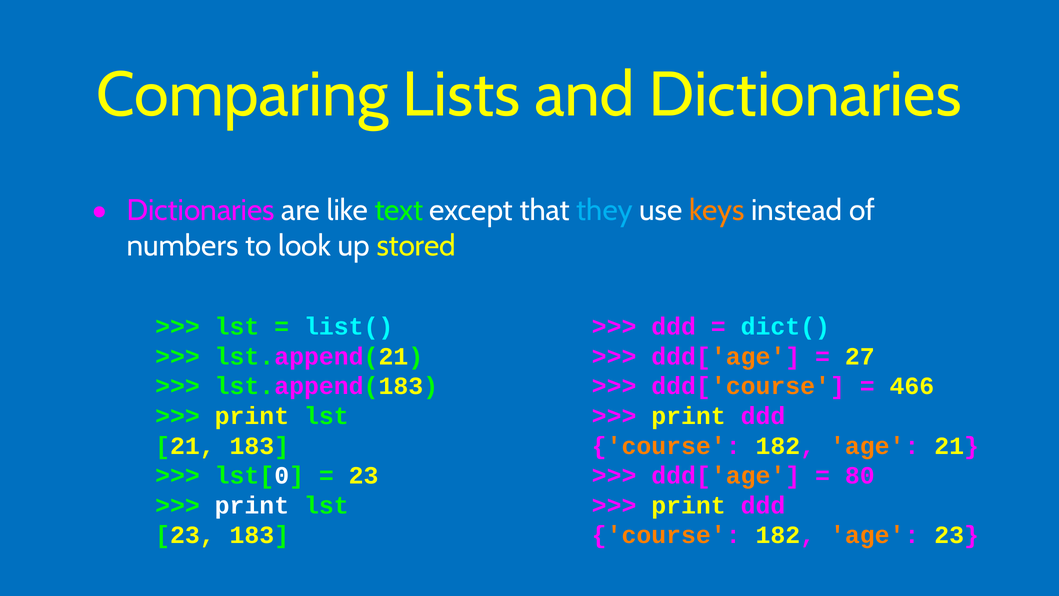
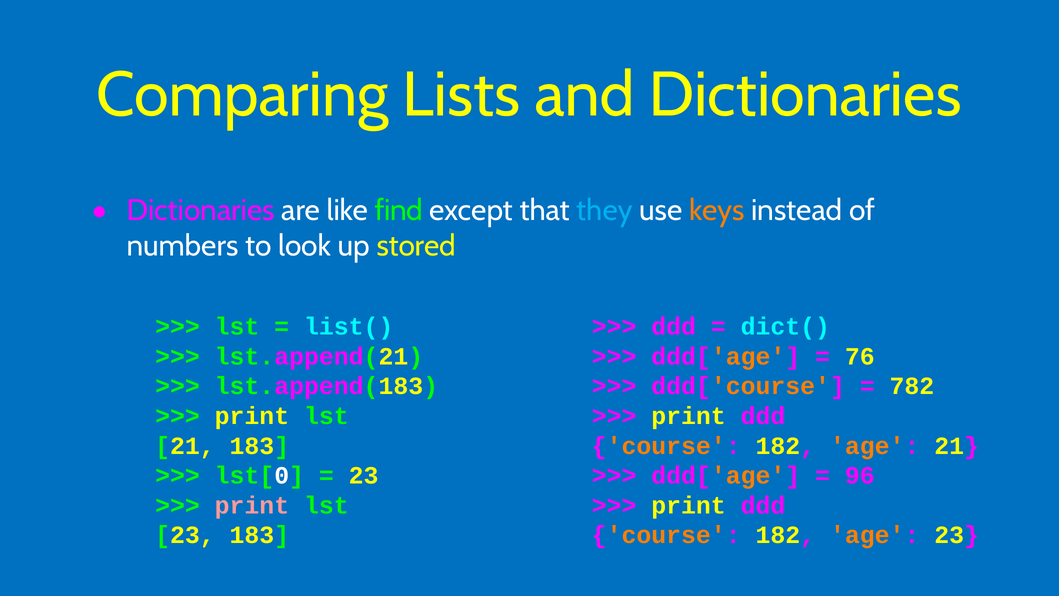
text: text -> find (399, 210)
27: 27 -> 76 (860, 356)
466: 466 -> 782 (912, 386)
80: 80 -> 96 (860, 475)
print colour: white -> pink (252, 505)
